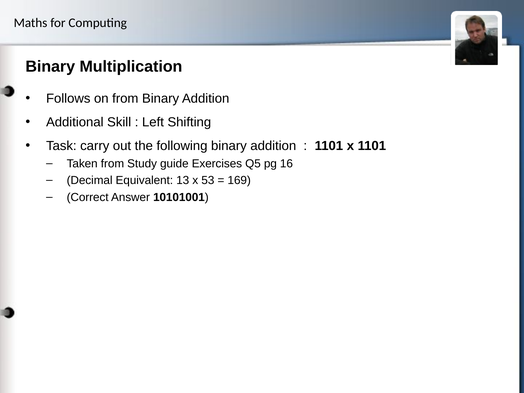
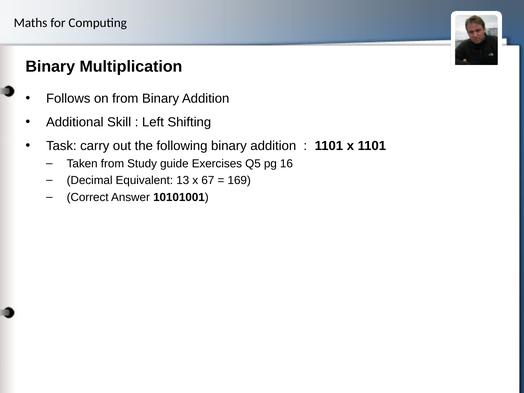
53: 53 -> 67 (208, 180)
